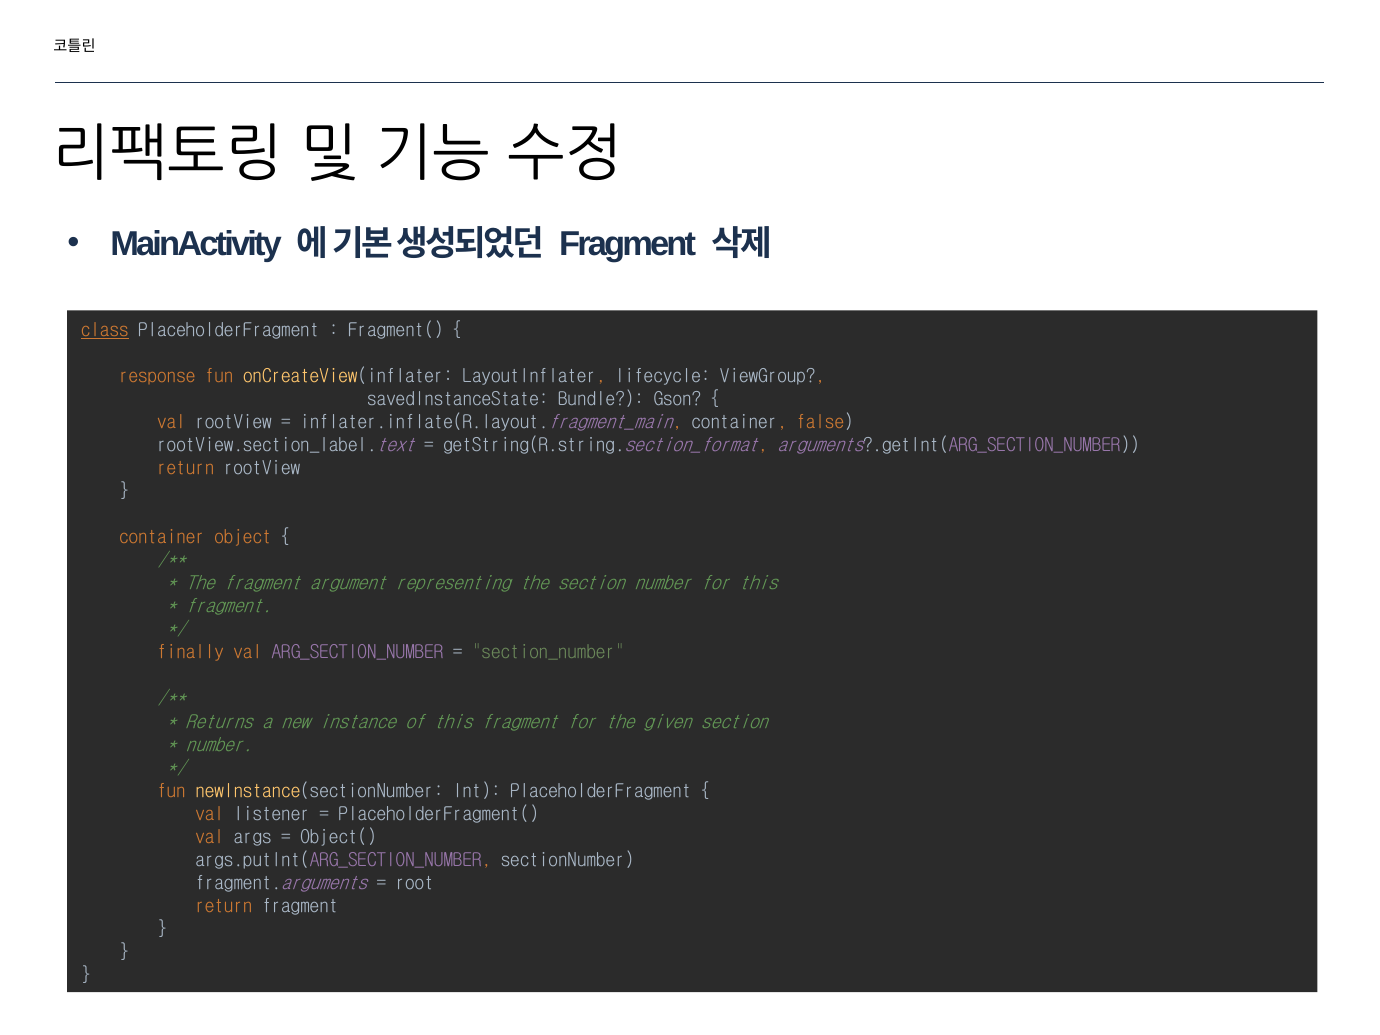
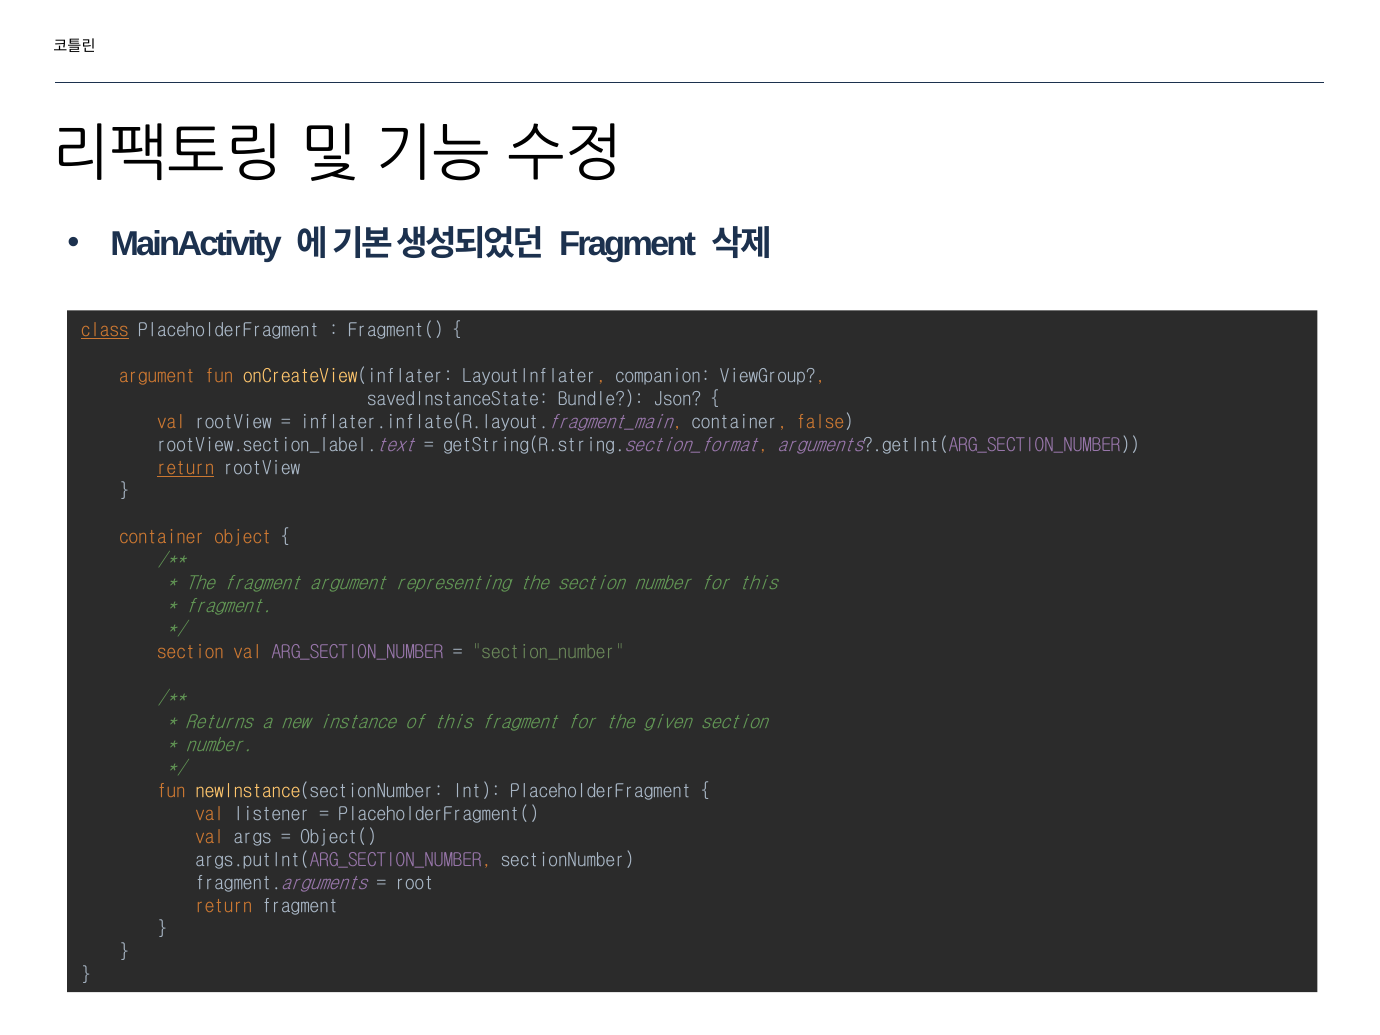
response: response -> argument (157, 376)
lifecycle: lifecycle -> companion (663, 376)
Gson: Gson -> Json (677, 399)
return underline: none -> present (186, 468)
finally: finally -> section (191, 653)
